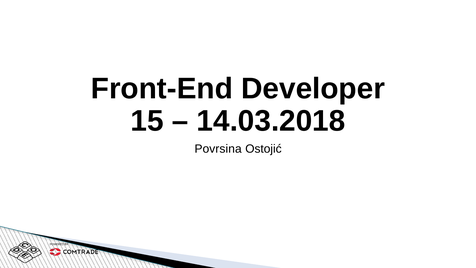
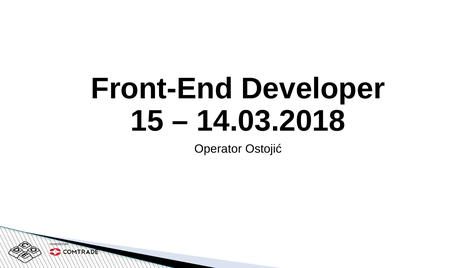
Povrsina: Povrsina -> Operator (218, 149)
